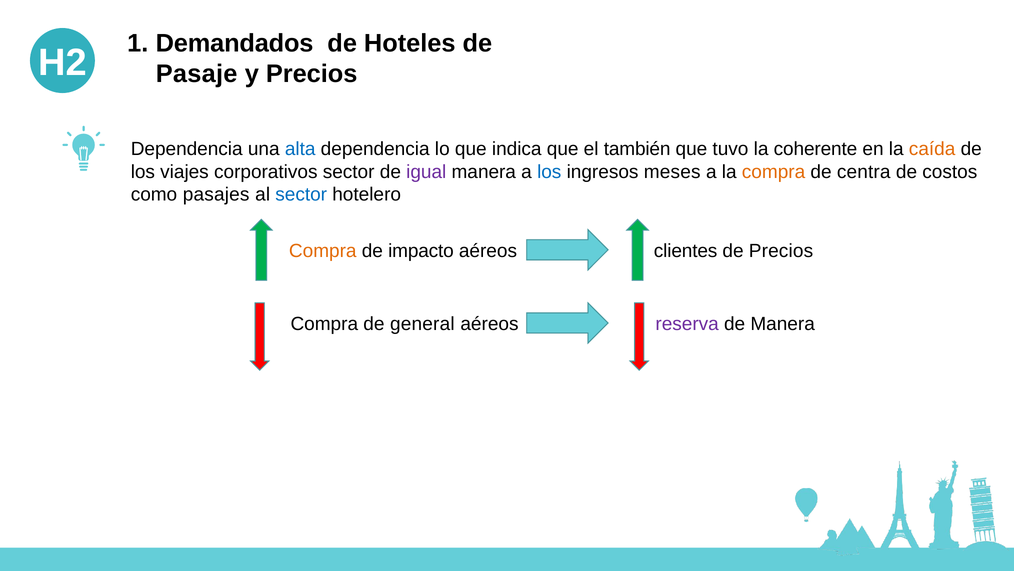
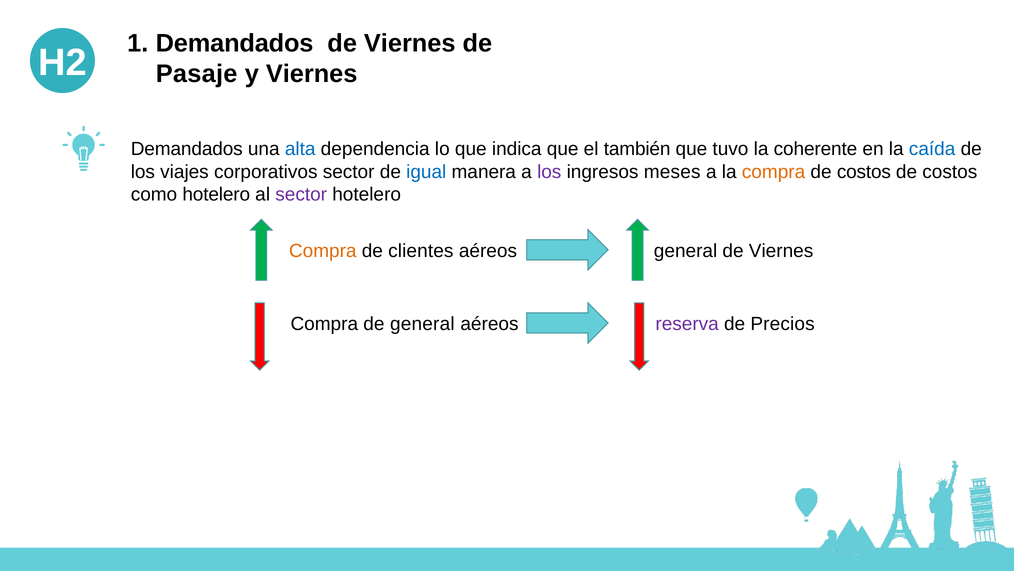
Hoteles: Hoteles -> Viernes (410, 43)
y Precios: Precios -> Viernes (312, 74)
Dependencia: Dependencia -> Demandados (187, 149)
caída colour: orange -> blue (932, 149)
igual colour: purple -> blue (426, 172)
los colour: blue -> purple (549, 172)
centra: centra -> costos (864, 172)
como pasajes: pasajes -> hotelero (216, 194)
sector colour: blue -> purple (301, 194)
impacto: impacto -> clientes (421, 251)
aéreos clientes: clientes -> general (686, 251)
Precios: Precios -> Viernes (781, 251)
de Manera: Manera -> Precios (783, 324)
